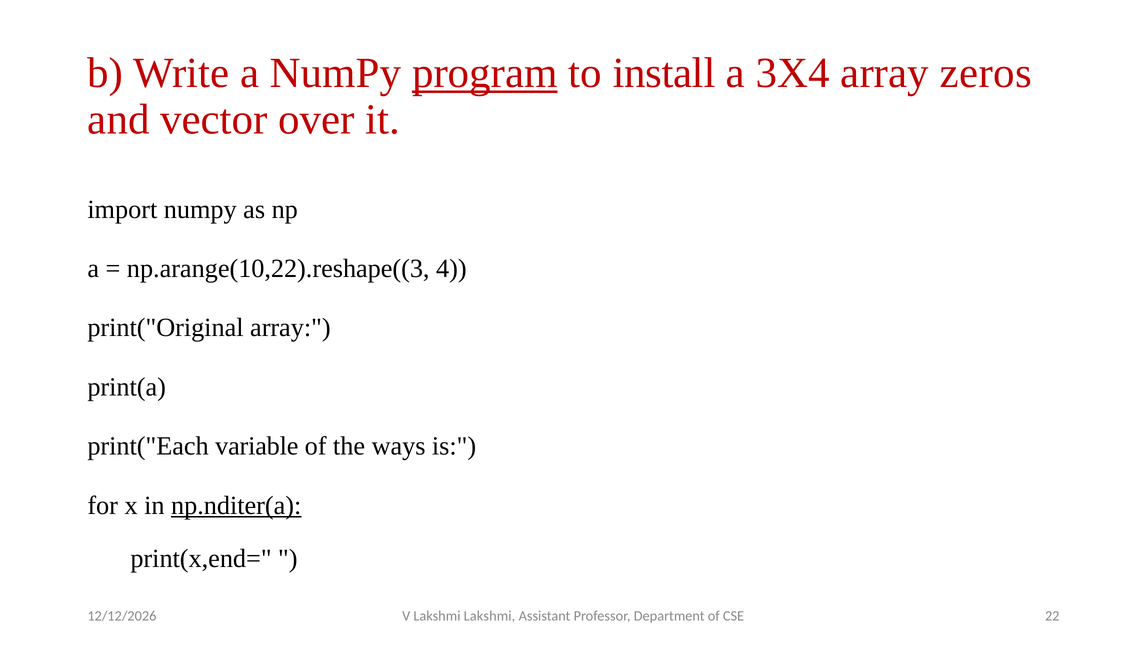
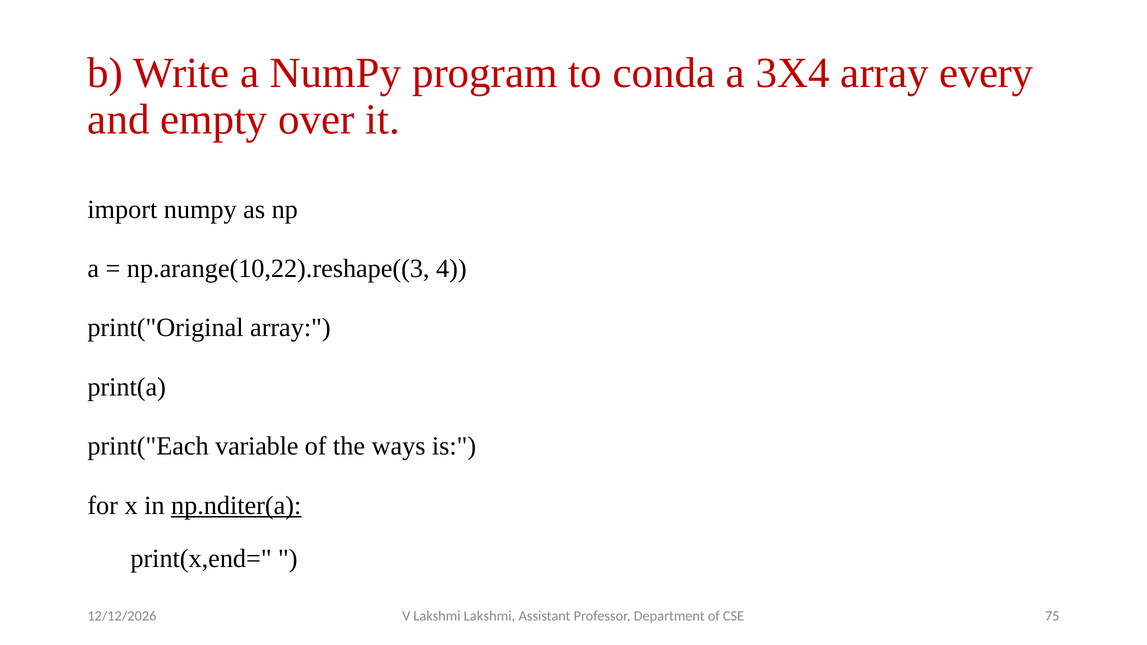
program underline: present -> none (485, 73)
install: install -> conda (664, 73)
zeros: zeros -> every (986, 73)
vector: vector -> empty (214, 120)
22: 22 -> 75 (1052, 616)
